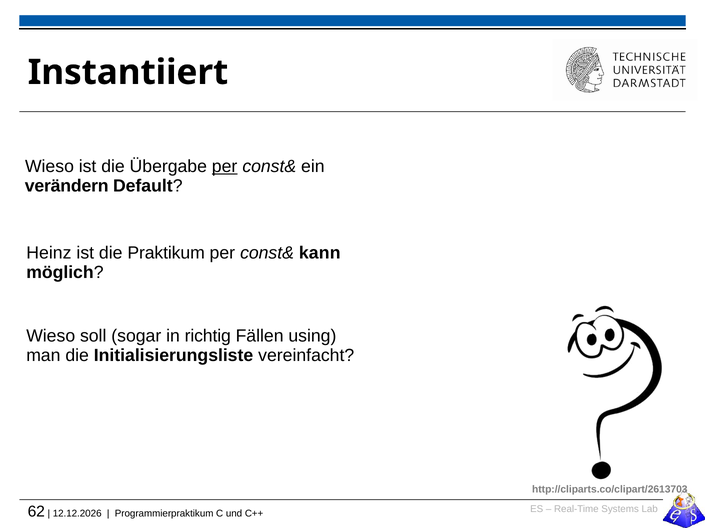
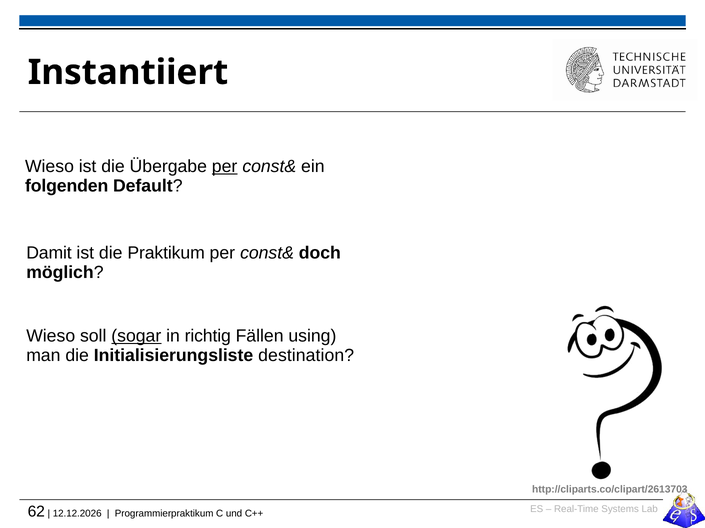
verändern: verändern -> folgenden (67, 186)
Heinz: Heinz -> Damit (49, 253)
kann: kann -> doch (320, 253)
sogar underline: none -> present (136, 336)
vereinfacht: vereinfacht -> destination (306, 356)
